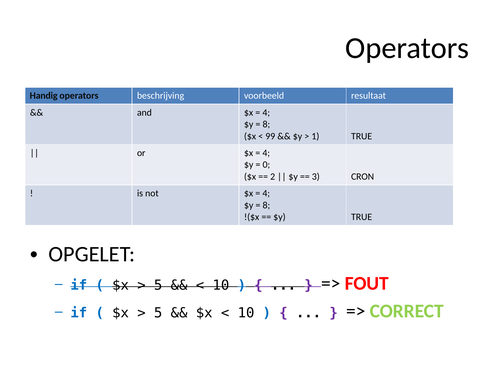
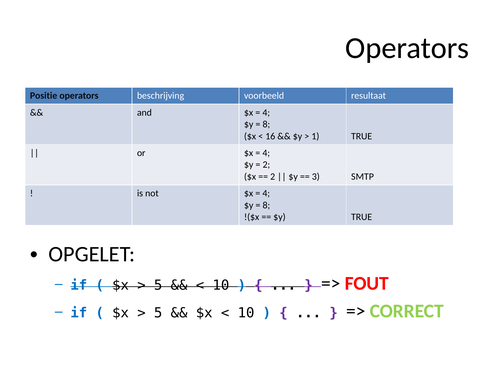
Handig: Handig -> Positie (44, 96)
99: 99 -> 16 (270, 136)
0: 0 -> 2 (266, 165)
CRON: CRON -> SMTP (363, 177)
